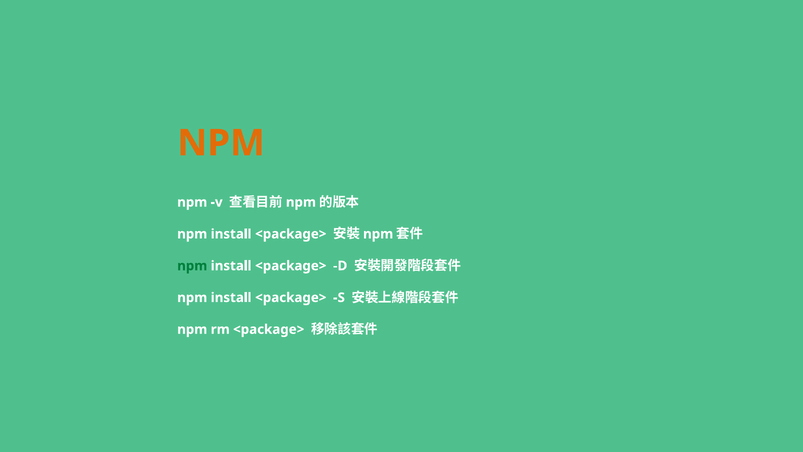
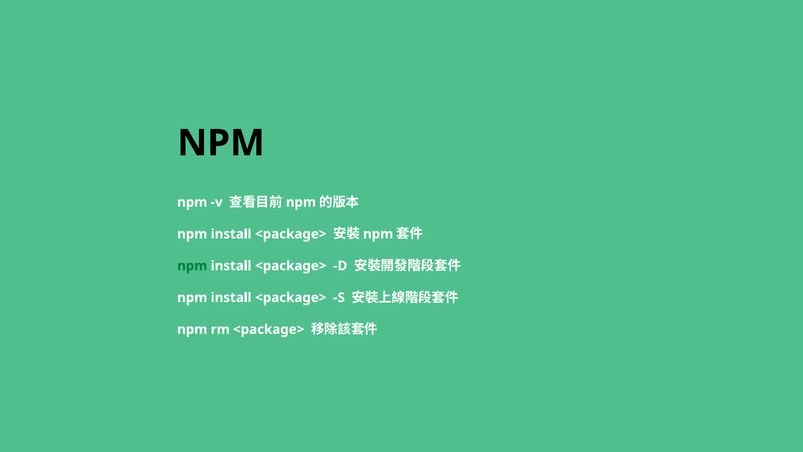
NPM colour: orange -> black (221, 143)
